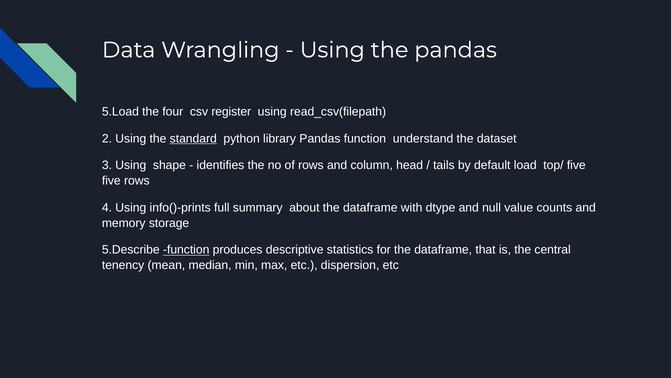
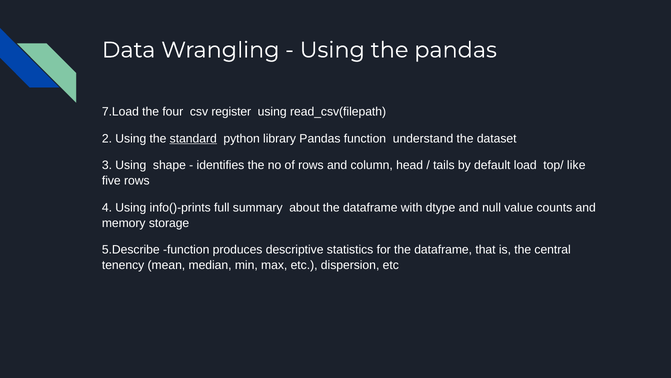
5.Load: 5.Load -> 7.Load (120, 112)
top/ five: five -> like (576, 165)
function underline: present -> none (186, 250)
